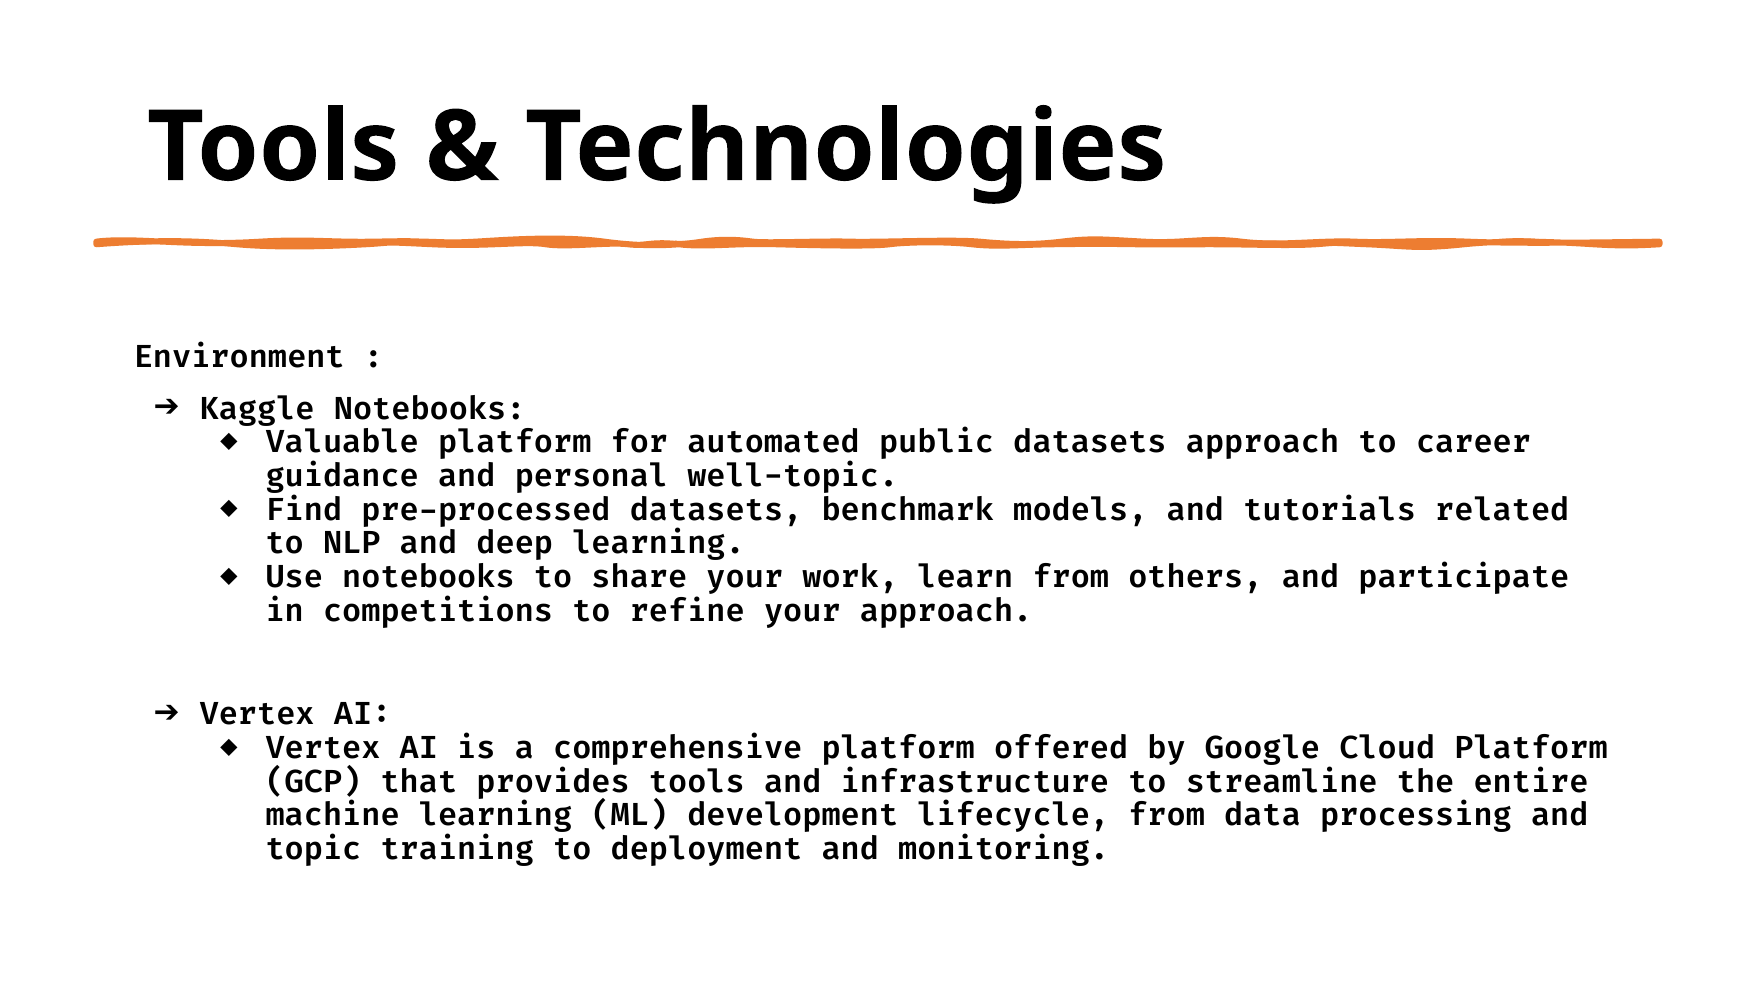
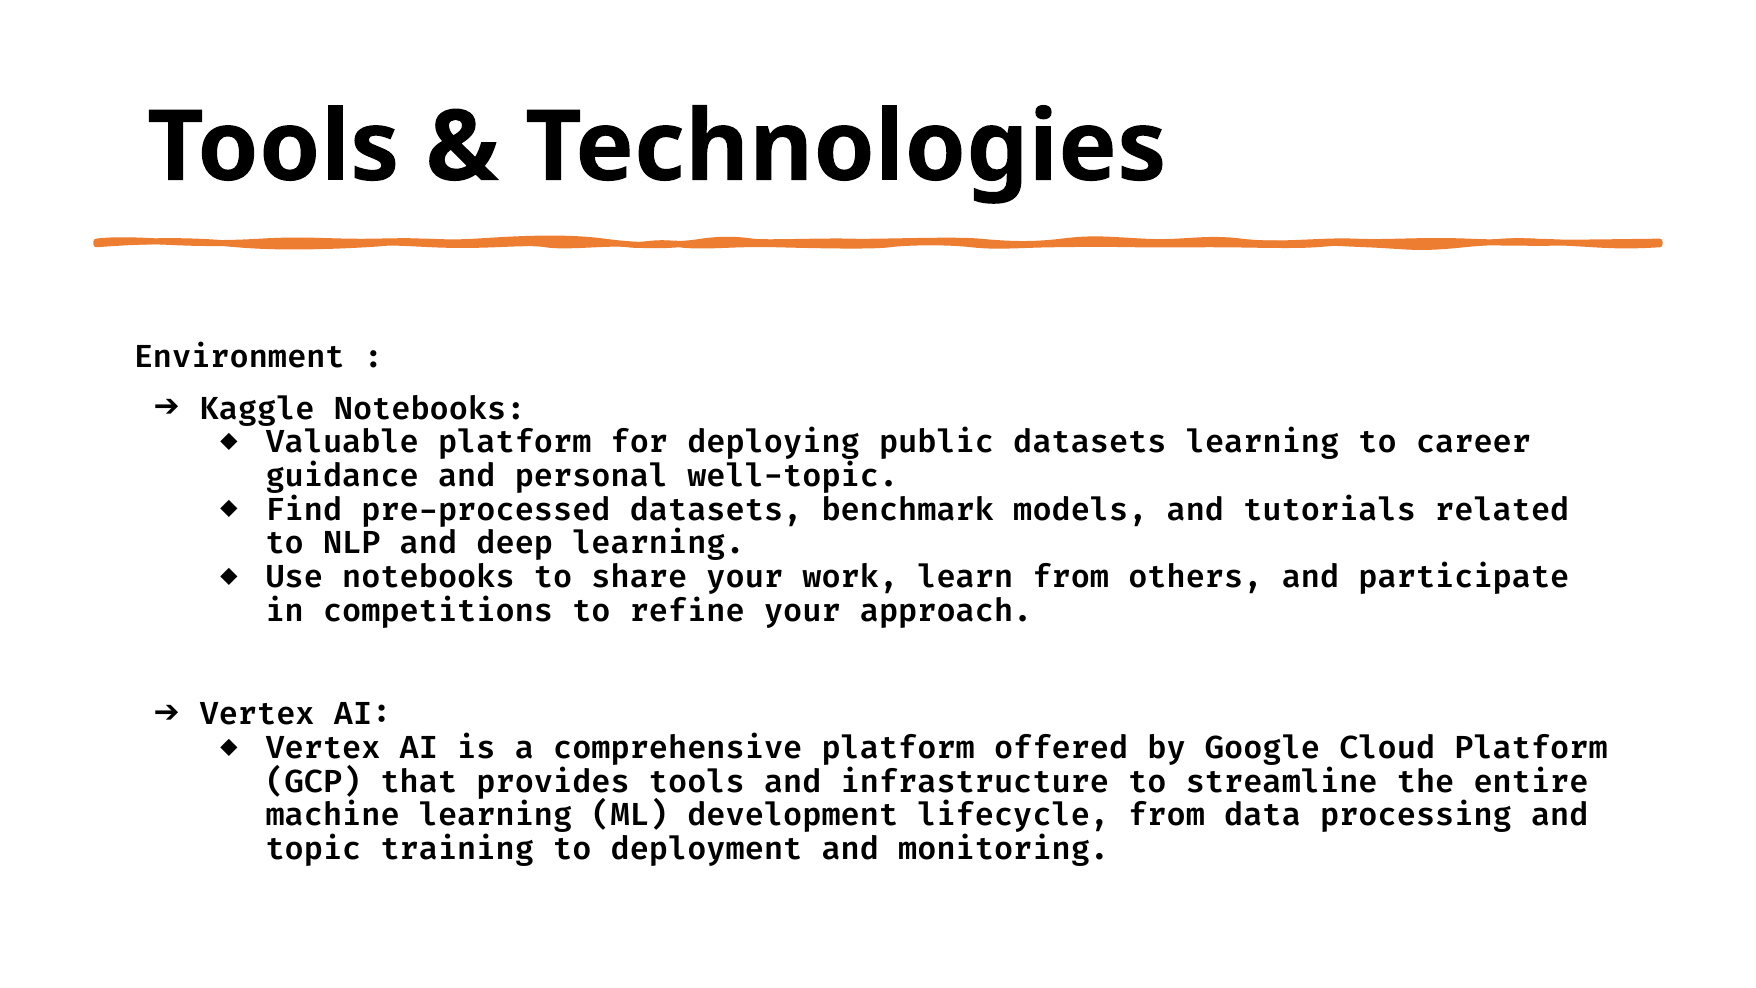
automated: automated -> deploying (774, 442)
datasets approach: approach -> learning (1263, 442)
